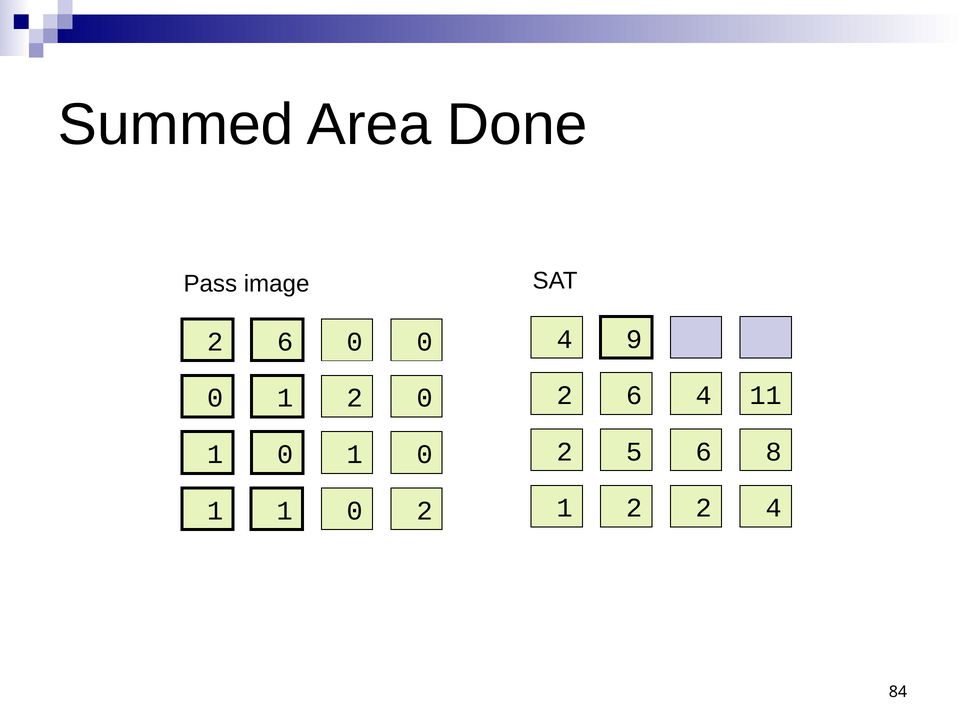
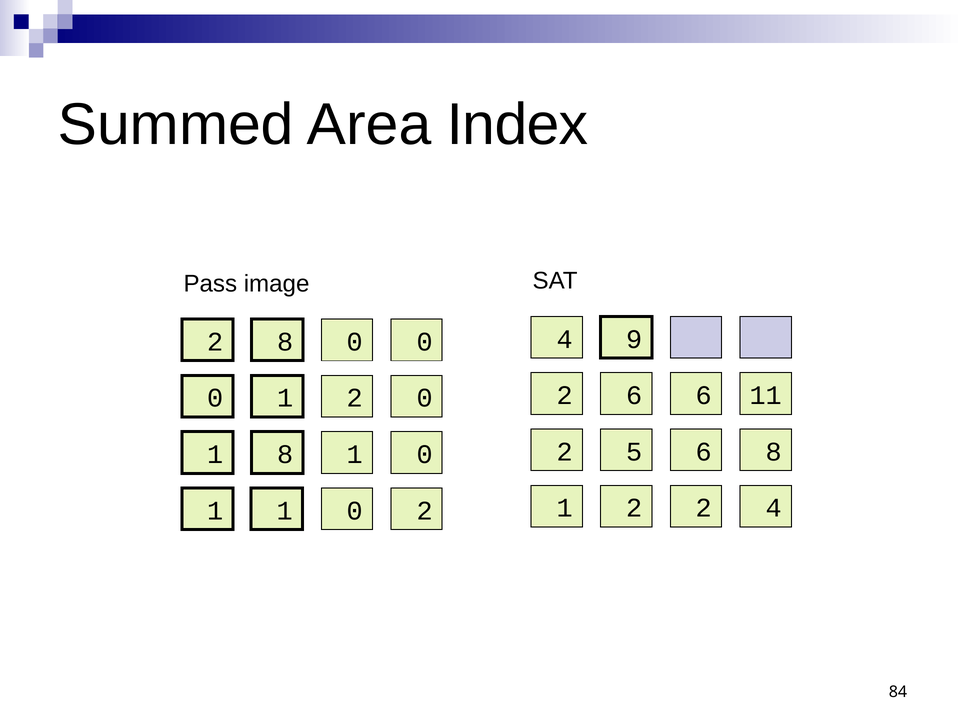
Done: Done -> Index (517, 125)
6: 6 -> 8 (285, 342)
6 4: 4 -> 6 (704, 395)
0: 0 -> 8 (285, 454)
